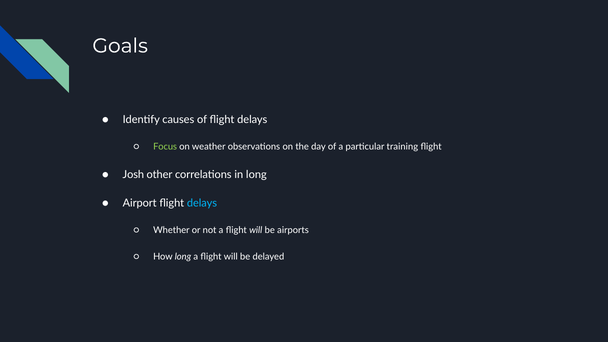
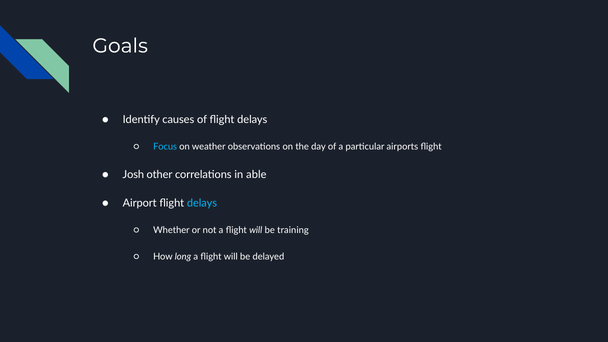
Focus colour: light green -> light blue (165, 147)
training: training -> airports (402, 147)
in long: long -> able (256, 175)
airports: airports -> training (293, 230)
